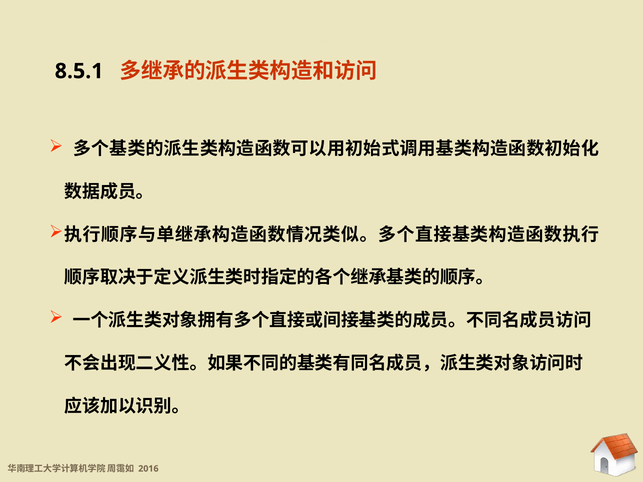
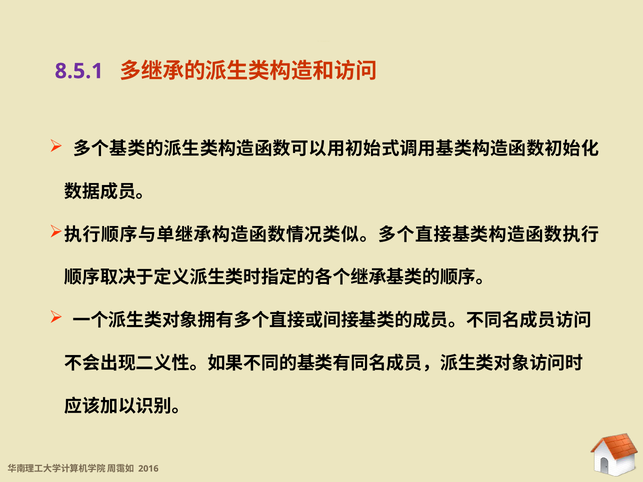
8.5.1 colour: black -> purple (79, 71)
